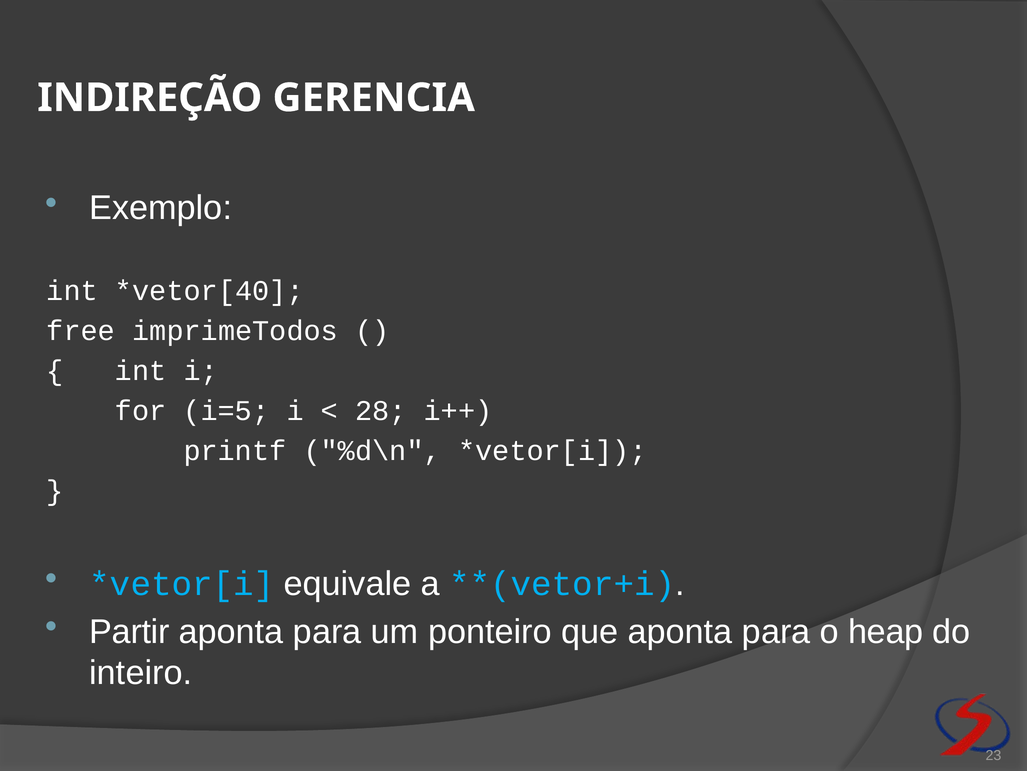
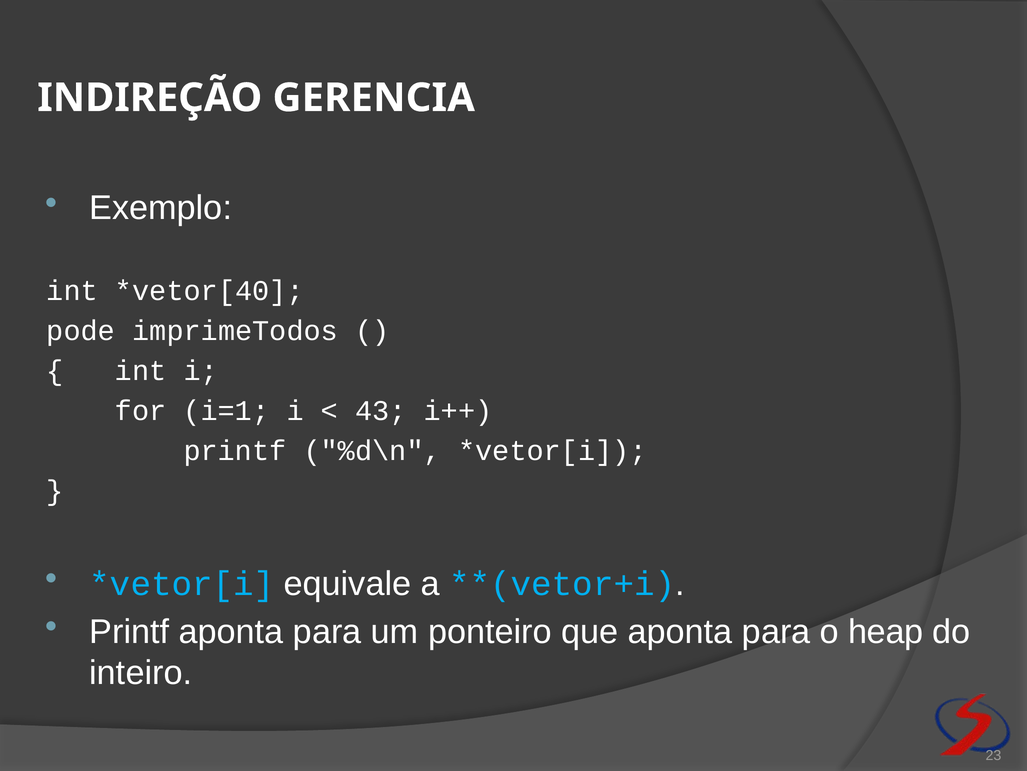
free: free -> pode (81, 331)
i=5: i=5 -> i=1 (226, 411)
28: 28 -> 43 (381, 411)
Partir: Partir -> Printf (129, 631)
